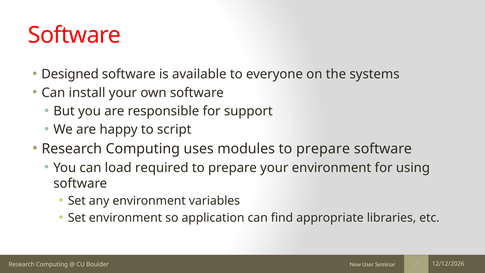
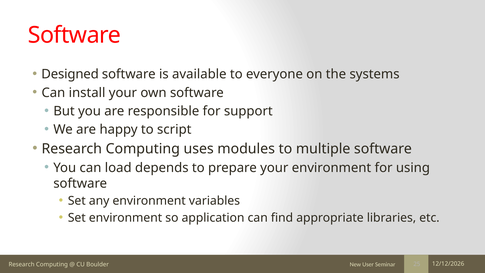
modules to prepare: prepare -> multiple (323, 149)
required: required -> depends (162, 168)
